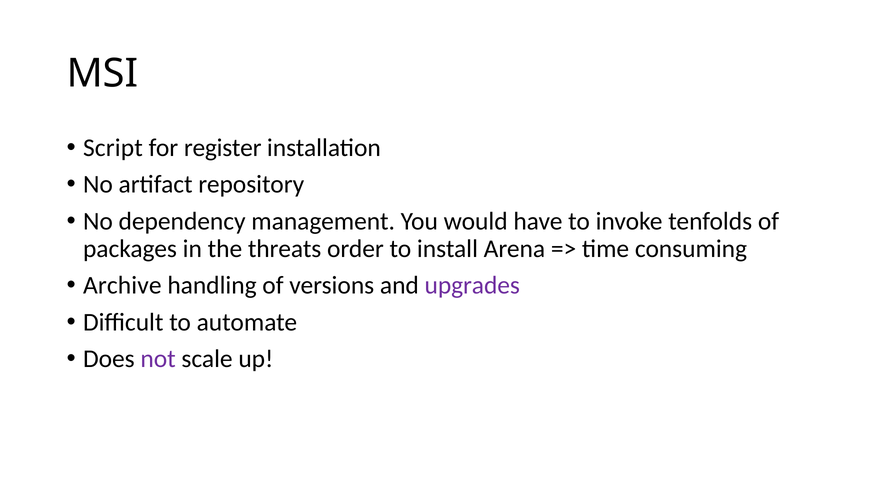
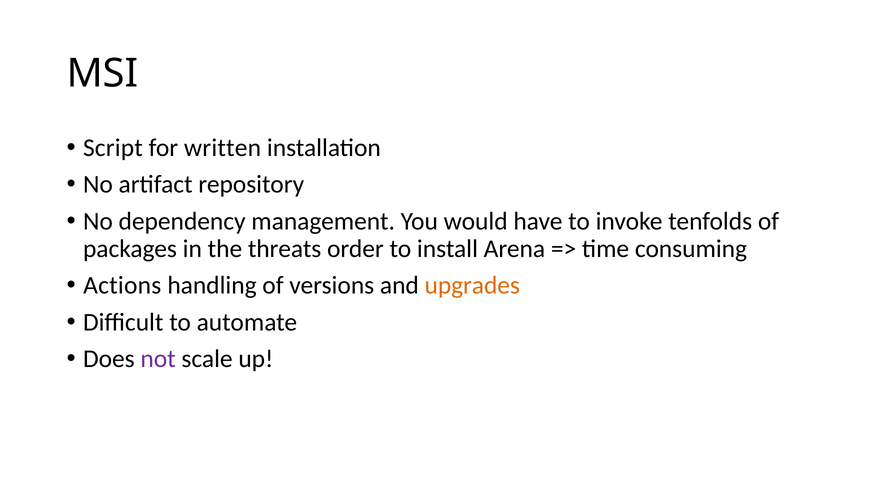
register: register -> written (222, 148)
Archive: Archive -> Actions (122, 285)
upgrades colour: purple -> orange (472, 285)
